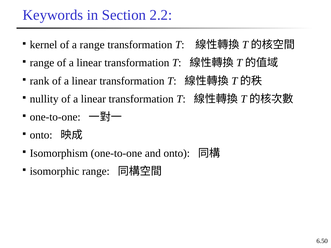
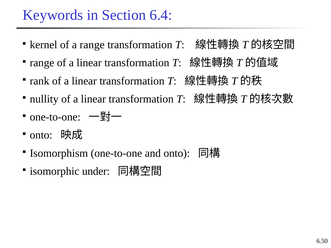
2.2: 2.2 -> 6.4 (161, 15)
isomorphic range: range -> under (96, 171)
